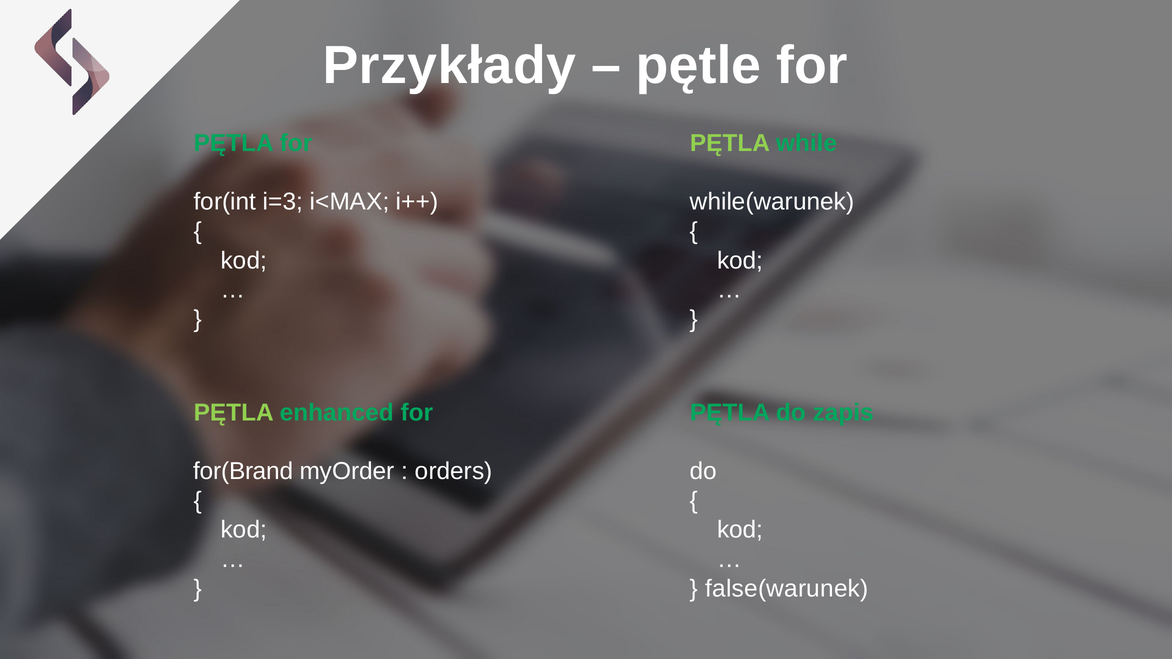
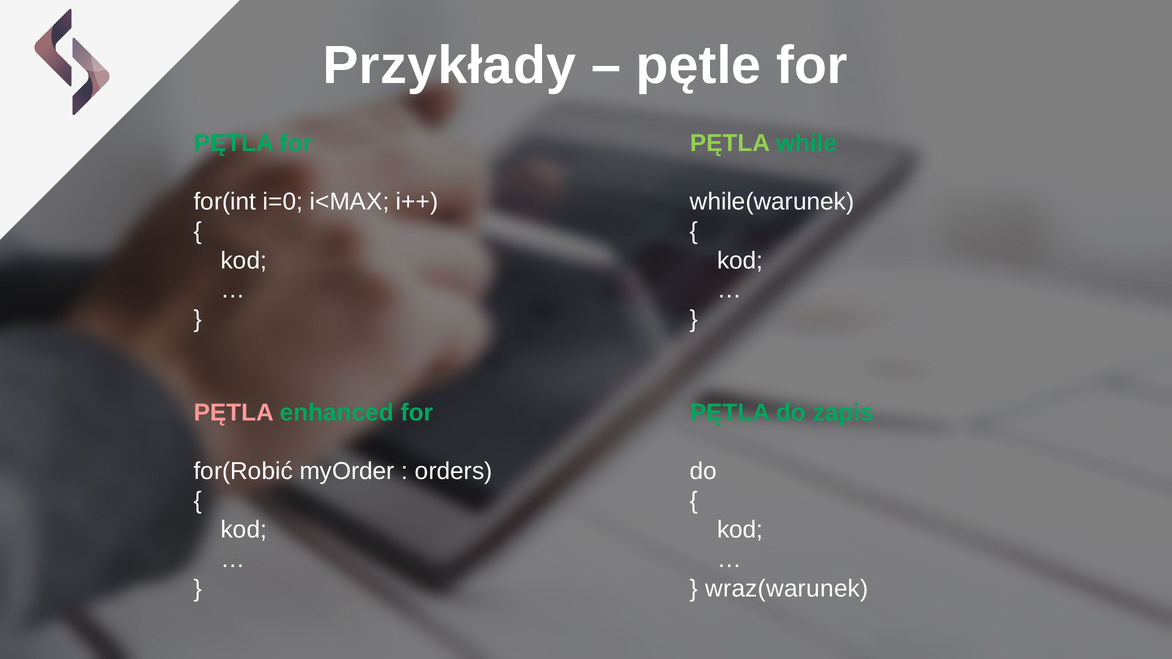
i=3: i=3 -> i=0 (283, 202)
PĘTLA colour: light green -> pink (234, 413)
for(Brand: for(Brand -> for(Robić (243, 471)
false(warunek: false(warunek -> wraz(warunek (787, 589)
